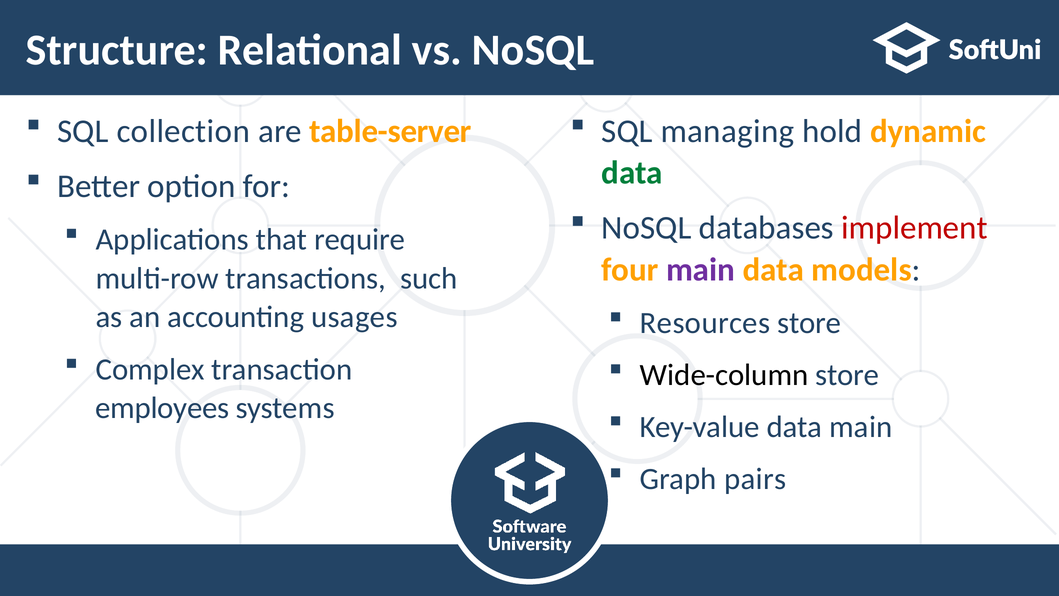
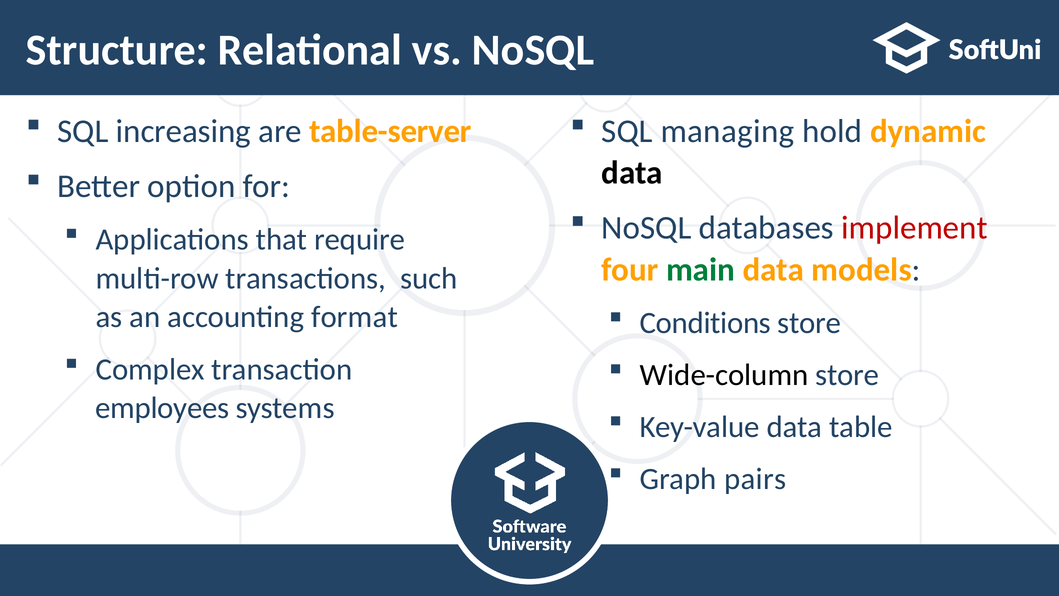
collection: collection -> increasing (183, 131)
data colour: green -> black (632, 173)
main colour: purple -> green (701, 269)
usages: usages -> format (354, 317)
Resources: Resources -> Conditions (705, 323)
data main: main -> table (861, 427)
